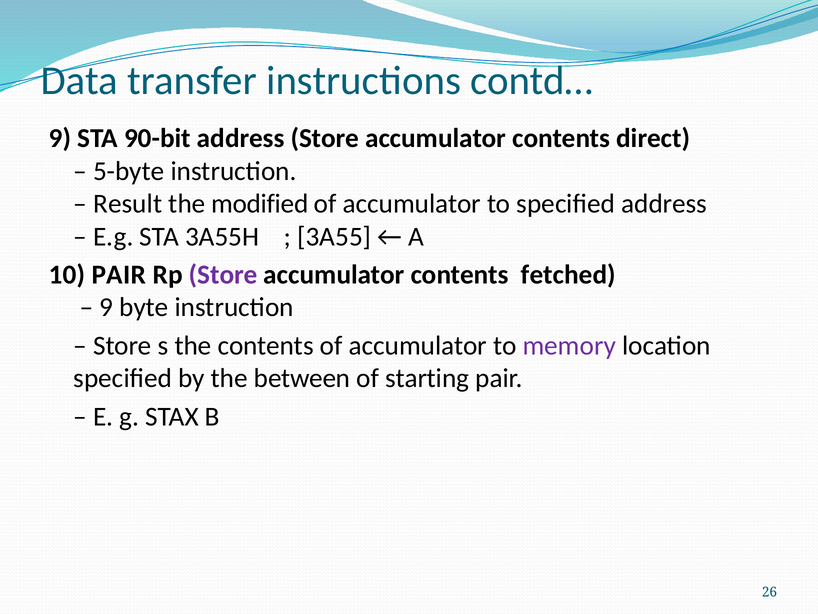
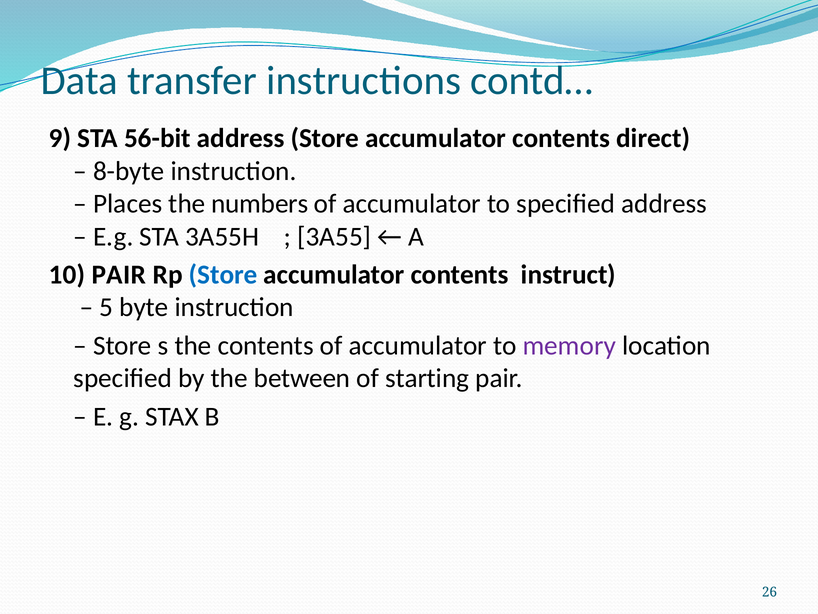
90-bit: 90-bit -> 56-bit (157, 138)
5-byte: 5-byte -> 8-byte (129, 171)
Result: Result -> Places (128, 204)
modified: modified -> numbers (260, 204)
Store colour: purple -> blue (223, 274)
fetched: fetched -> instruct (568, 274)
9: 9 -> 5 (106, 307)
